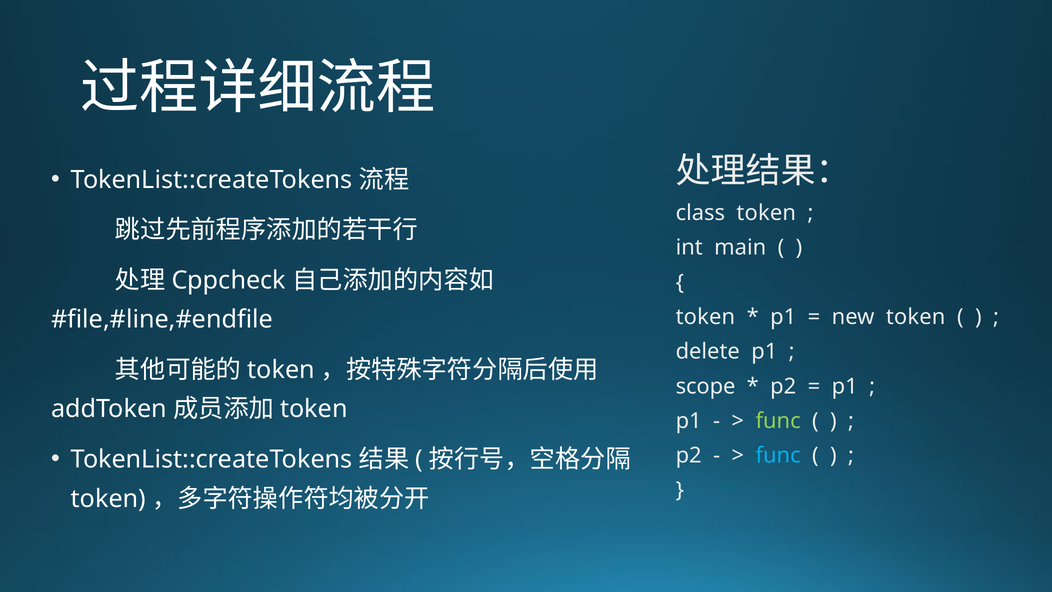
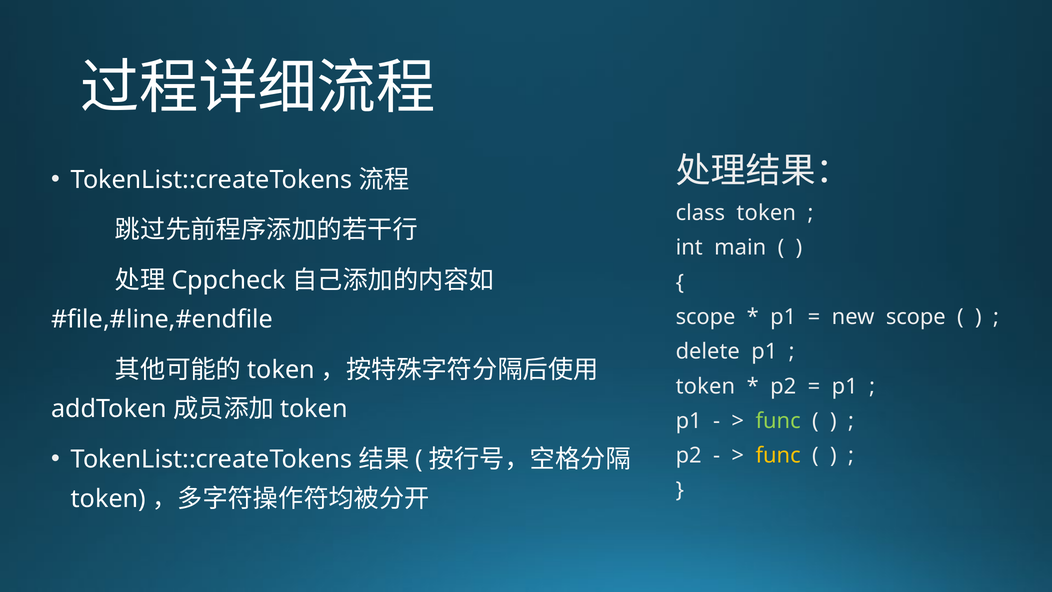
token: token -> scope (706, 317)
new token: token -> scope (916, 317)
scope: scope -> token (705, 386)
func colour: light blue -> yellow (778, 455)
